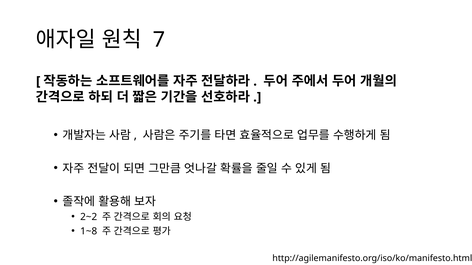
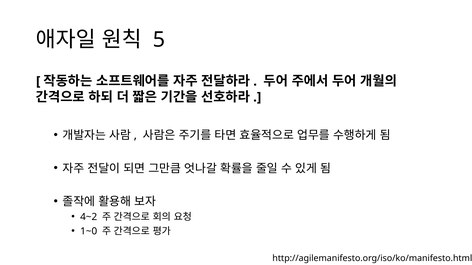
7: 7 -> 5 (159, 40)
2~2: 2~2 -> 4~2 (89, 217)
1~8: 1~8 -> 1~0 (89, 232)
